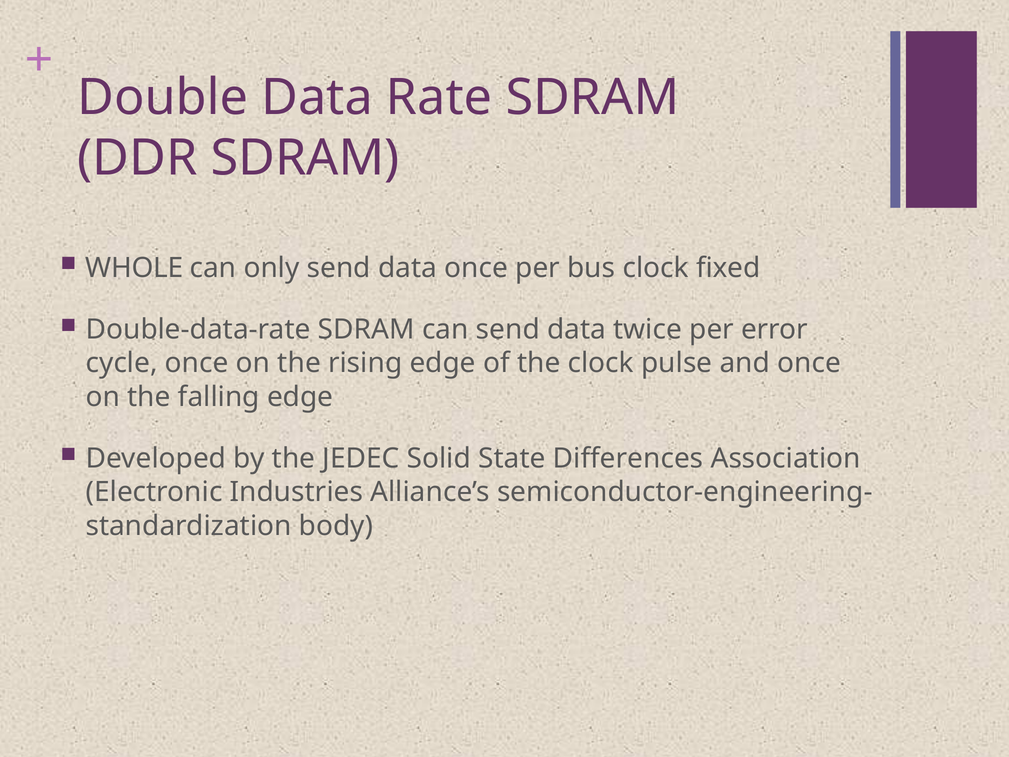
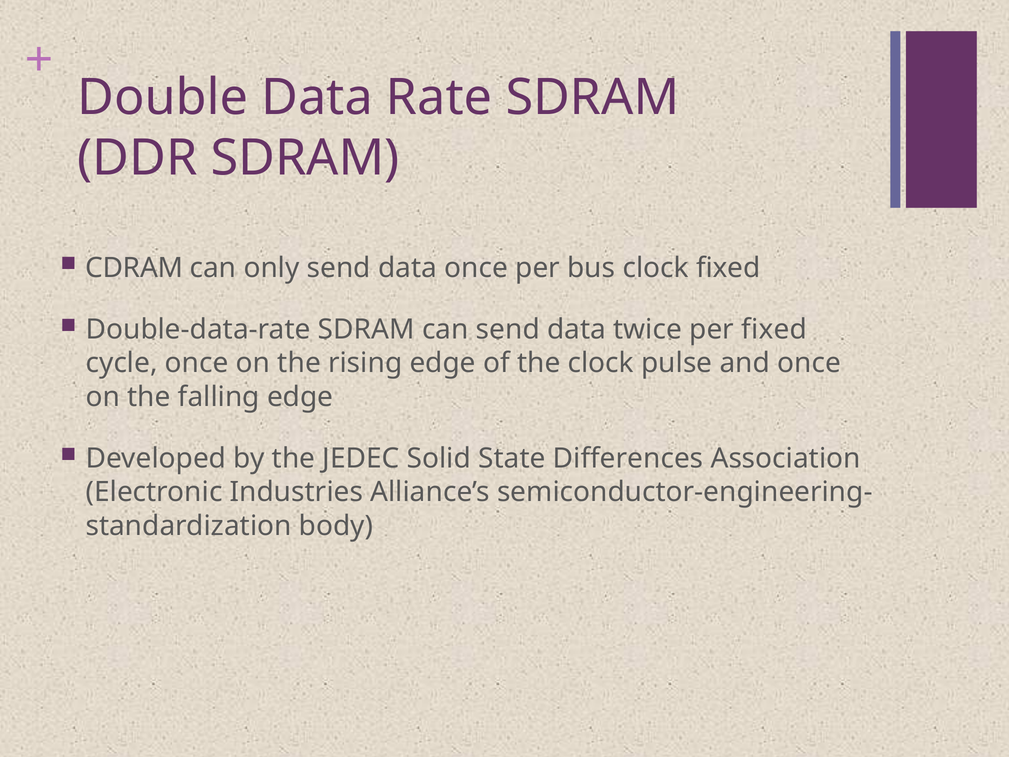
WHOLE: WHOLE -> CDRAM (134, 268)
per error: error -> fixed (774, 329)
